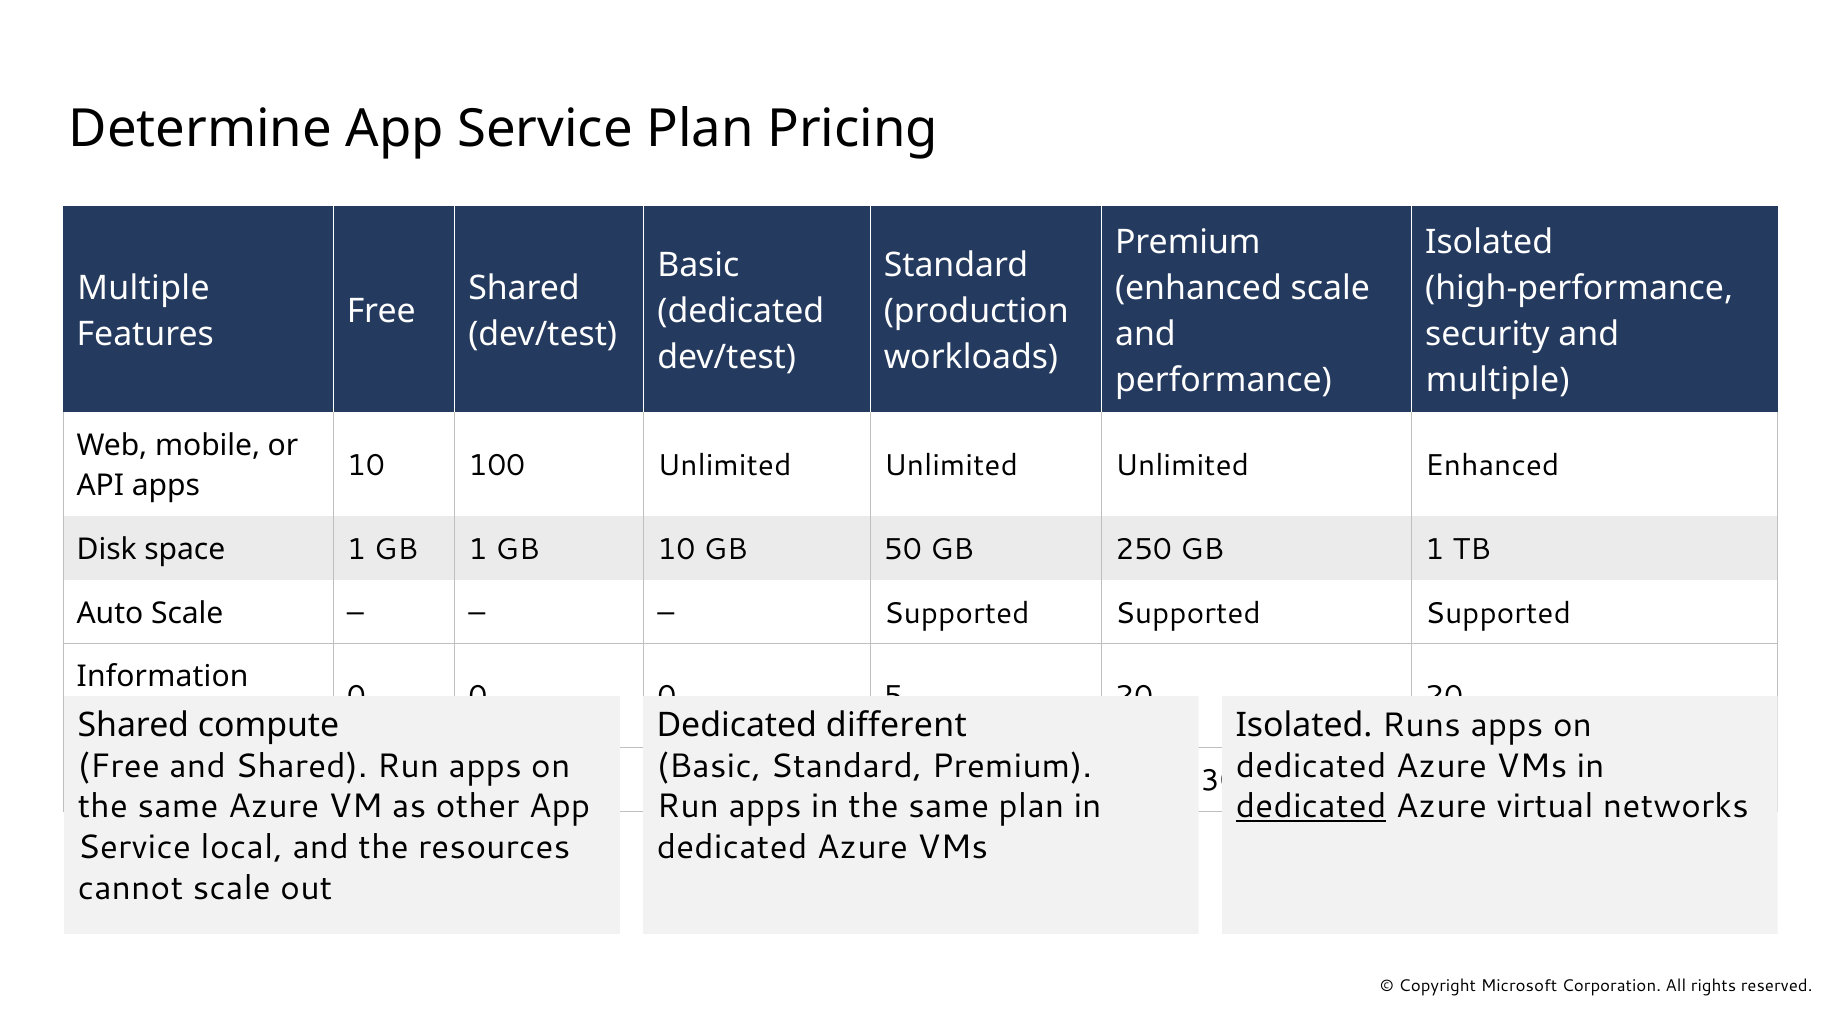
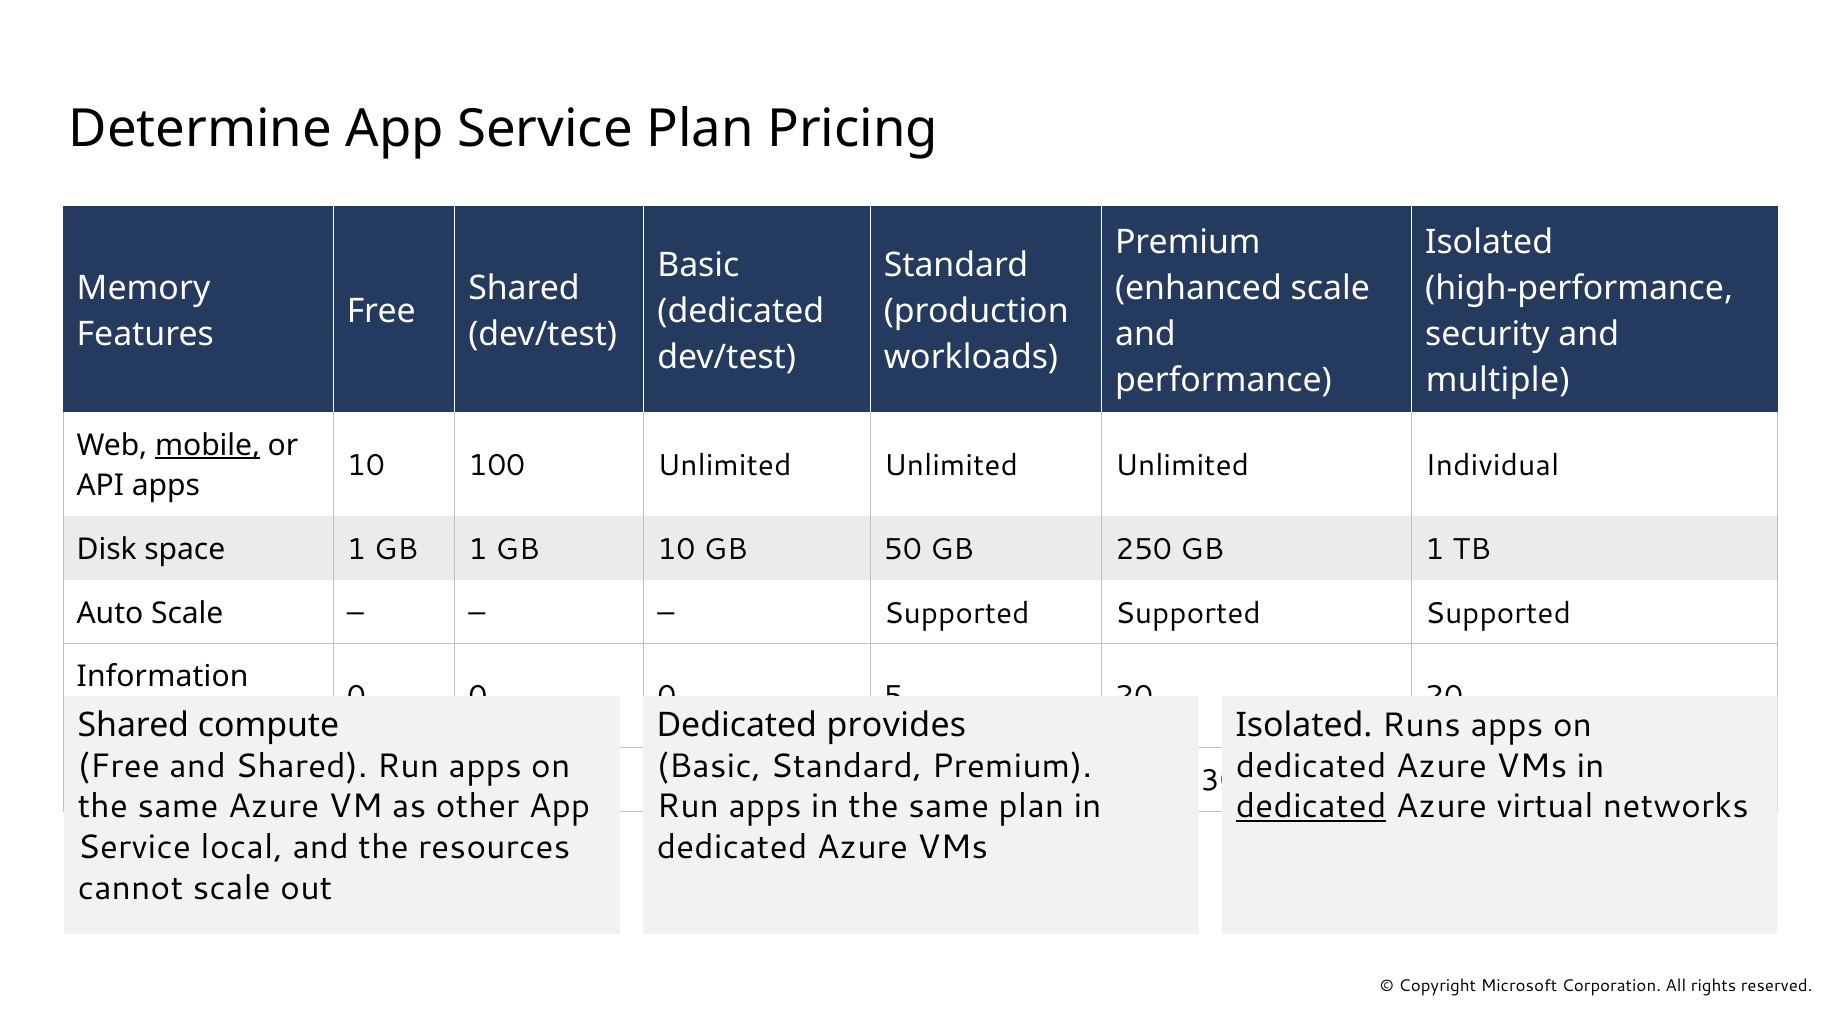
Multiple: Multiple -> Memory (144, 288)
mobile underline: none -> present (208, 445)
Unlimited Enhanced: Enhanced -> Individual (1492, 466)
different: different -> provides (896, 726)
